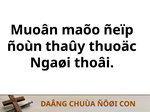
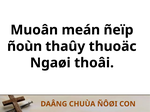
maõo: maõo -> meán (81, 30)
